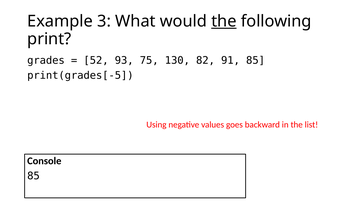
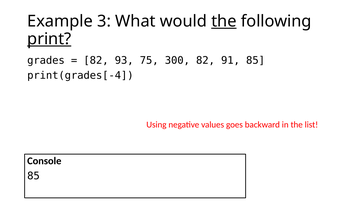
print underline: none -> present (49, 39)
52: 52 -> 82 (96, 60)
130: 130 -> 300 (177, 60)
print(grades[-5: print(grades[-5 -> print(grades[-4 (80, 75)
